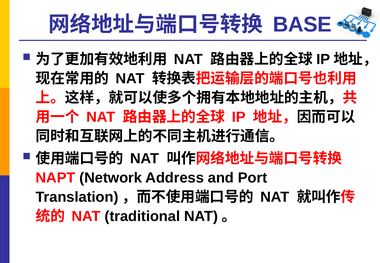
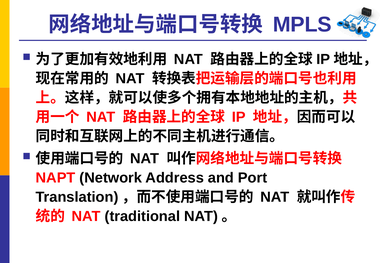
BASE: BASE -> MPLS (302, 24)
